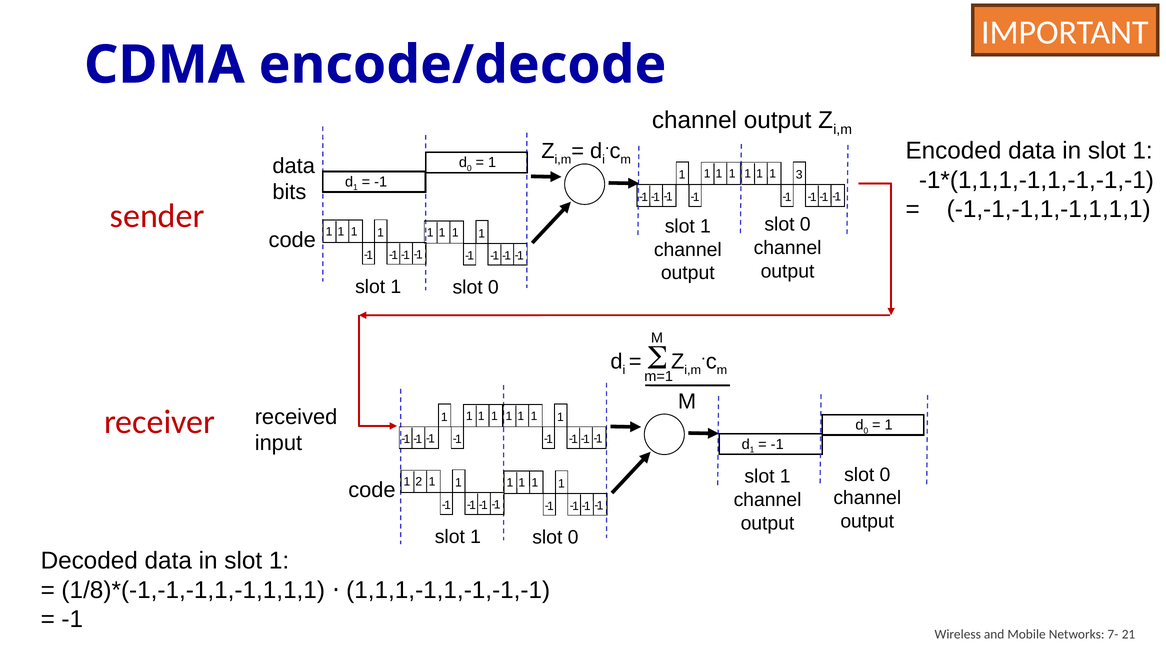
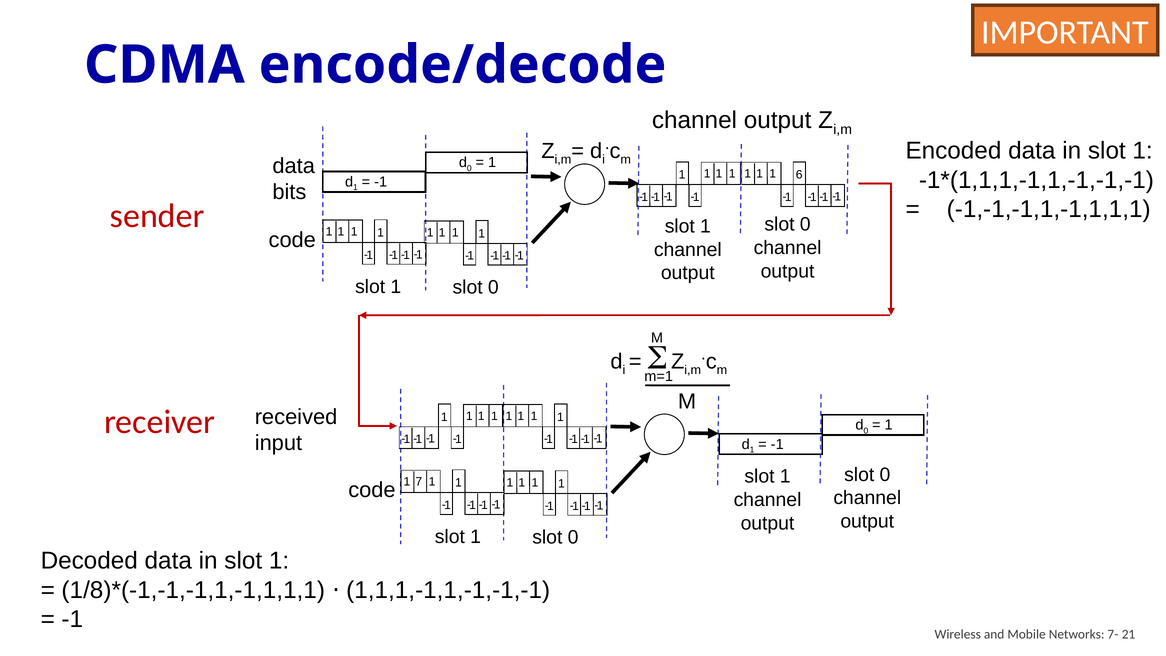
3: 3 -> 6 (799, 175)
2: 2 -> 7 (419, 482)
